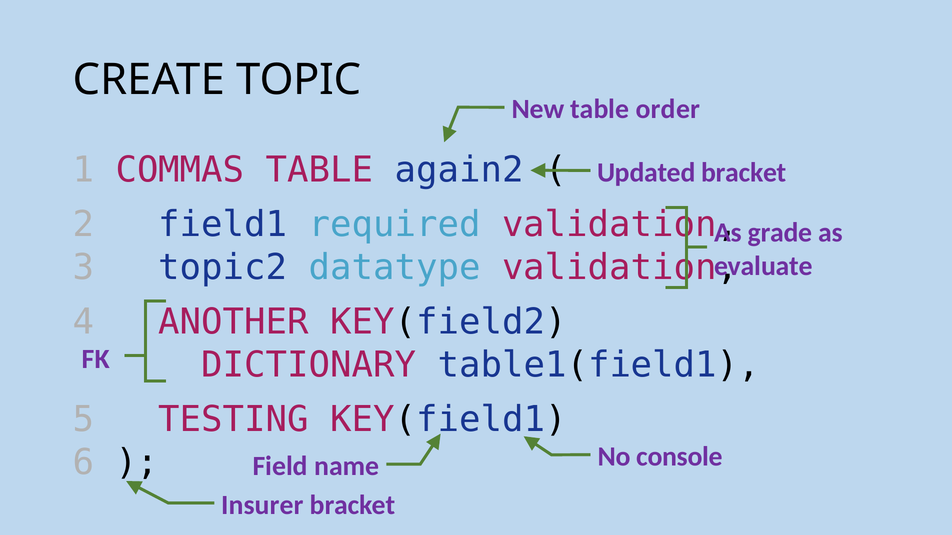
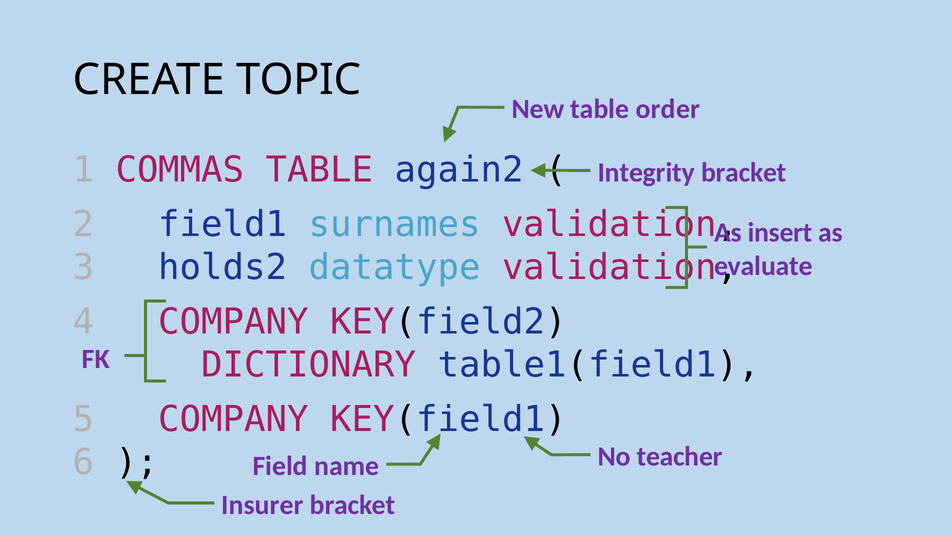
Updated: Updated -> Integrity (646, 173)
required: required -> surnames (395, 225)
grade: grade -> insert (780, 233)
topic2: topic2 -> holds2 (223, 268)
4 ANOTHER: ANOTHER -> COMPANY (234, 322)
5 TESTING: TESTING -> COMPANY (234, 420)
console: console -> teacher (680, 457)
